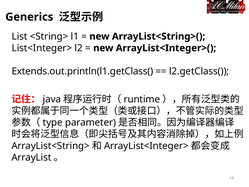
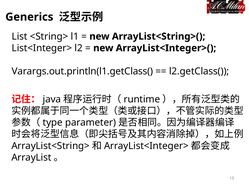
Extends.out.println(l1.getClass(: Extends.out.println(l1.getClass( -> Varargs.out.println(l1.getClass( (82, 71)
